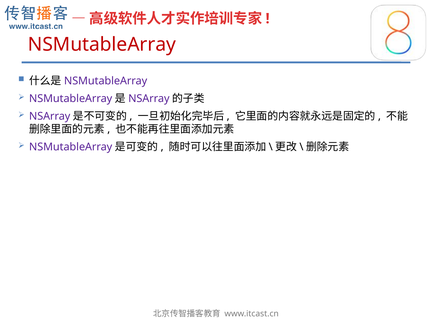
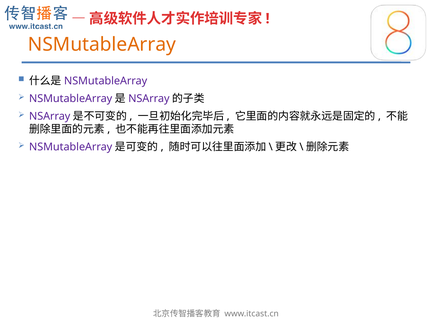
NSMutableArray colour: red -> orange (102, 44)
